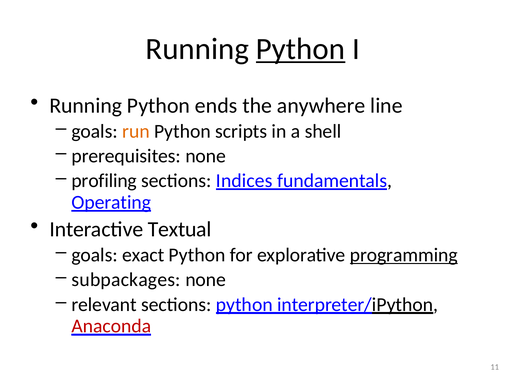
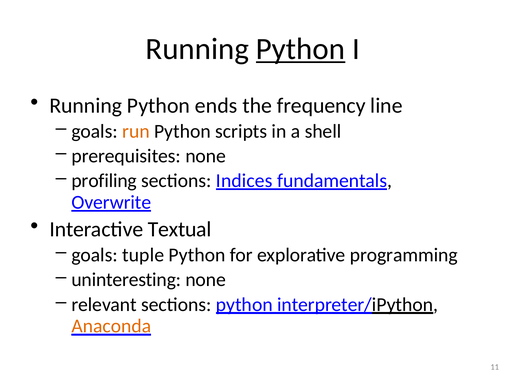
anywhere: anywhere -> frequency (321, 106)
Operating: Operating -> Overwrite (111, 203)
exact: exact -> tuple (143, 255)
programming underline: present -> none (404, 255)
subpackages: subpackages -> uninteresting (126, 280)
Anaconda colour: red -> orange (111, 327)
